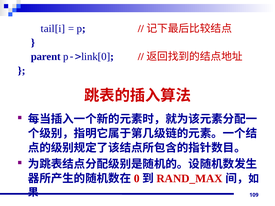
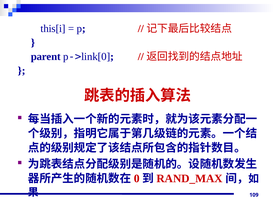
tail[i: tail[i -> this[i (53, 29)
